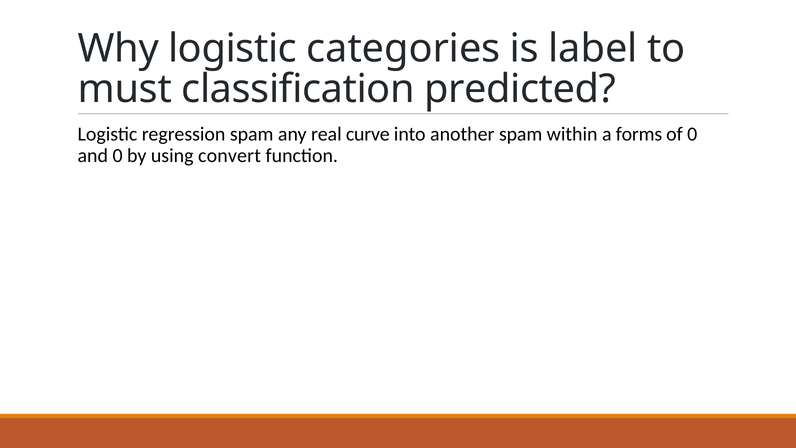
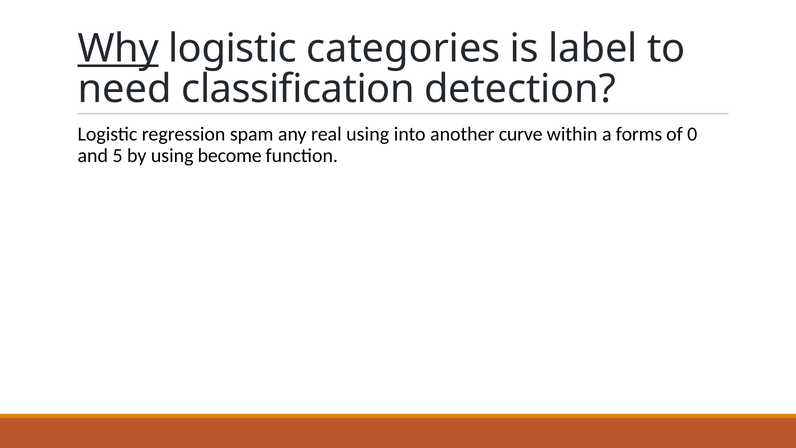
Why underline: none -> present (118, 49)
must: must -> need (125, 89)
predicted: predicted -> detection (520, 89)
real curve: curve -> using (368, 134)
another spam: spam -> curve (521, 134)
and 0: 0 -> 5 (118, 156)
convert: convert -> become (230, 156)
